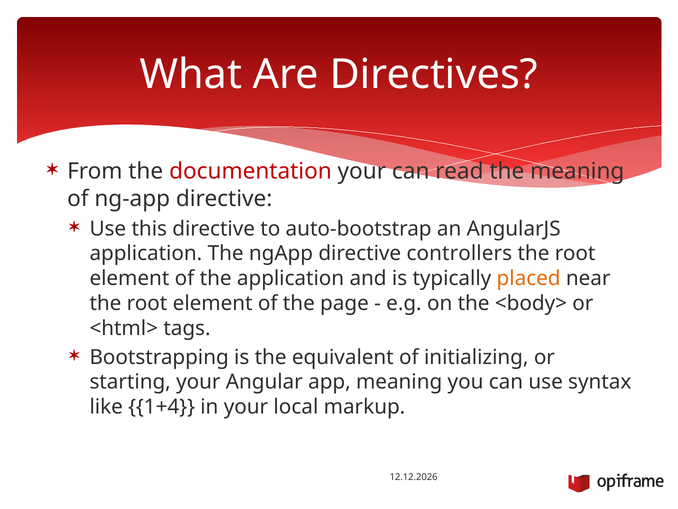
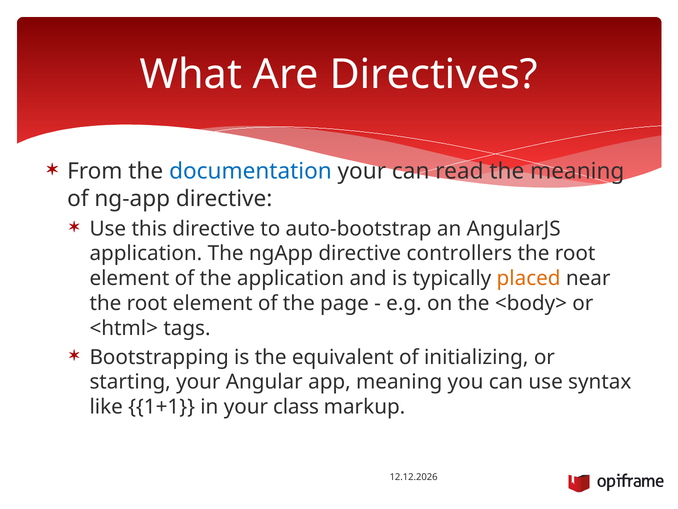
documentation colour: red -> blue (250, 171)
1+4: 1+4 -> 1+1 (162, 407)
local: local -> class (296, 407)
